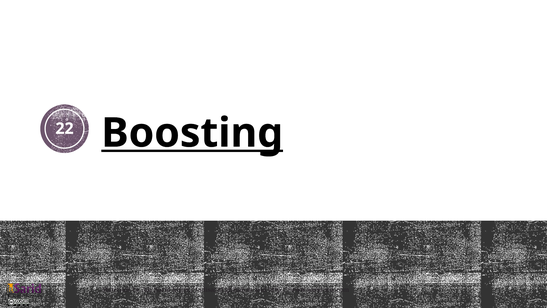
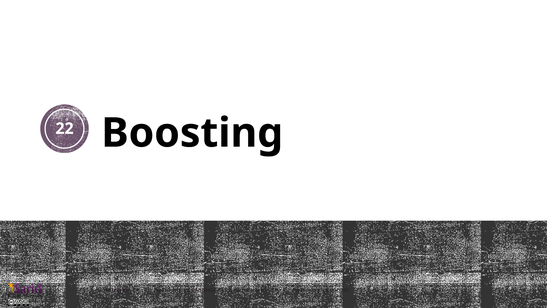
Boosting underline: present -> none (192, 133)
